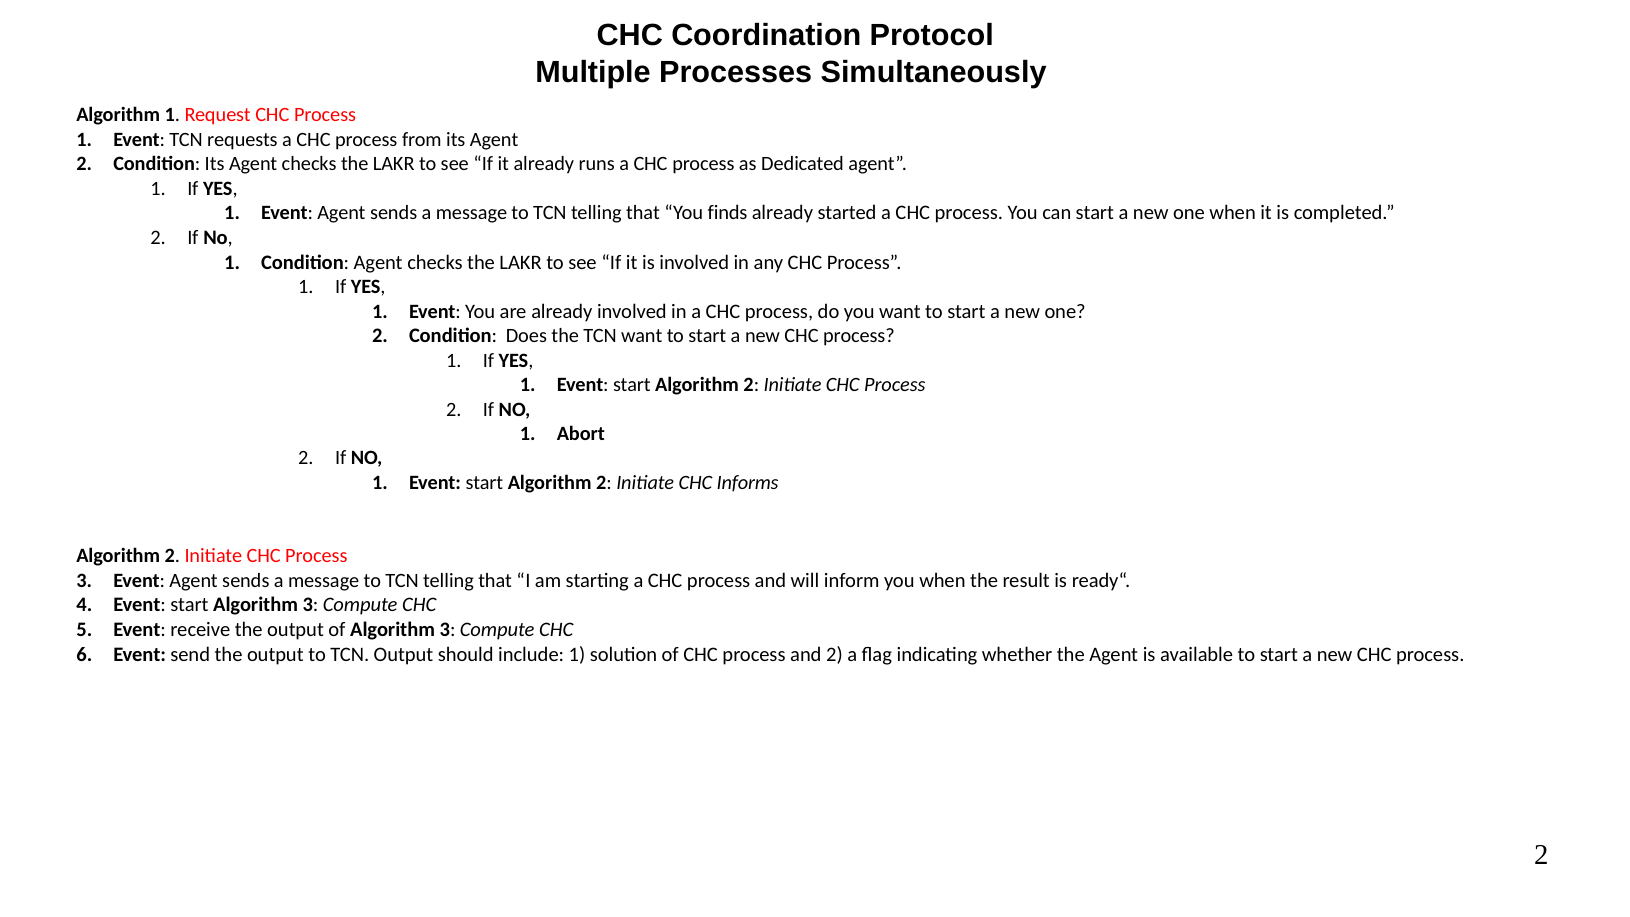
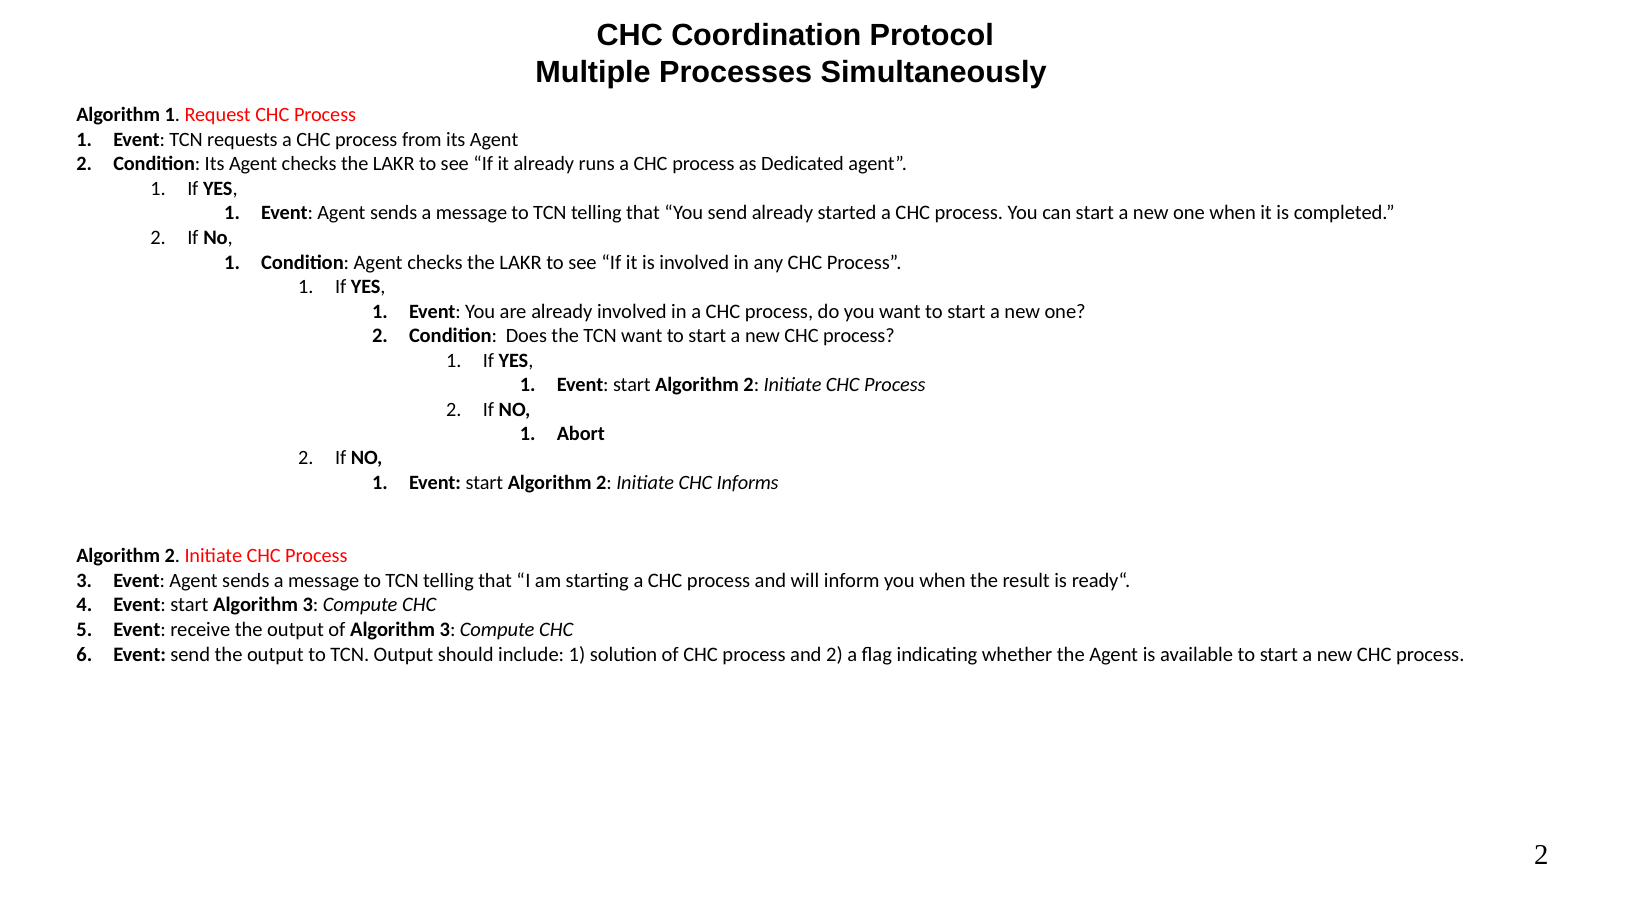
You finds: finds -> send (728, 213)
